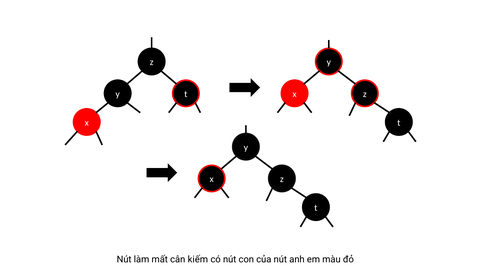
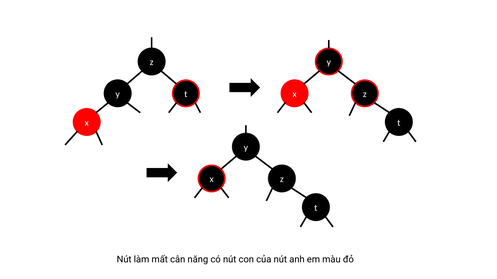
kiếm: kiếm -> năng (198, 260)
